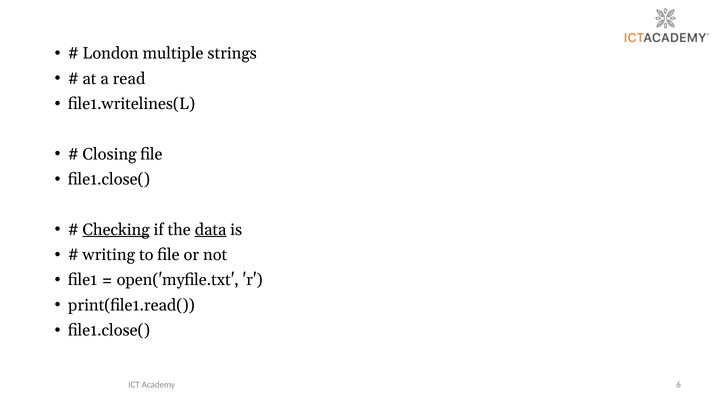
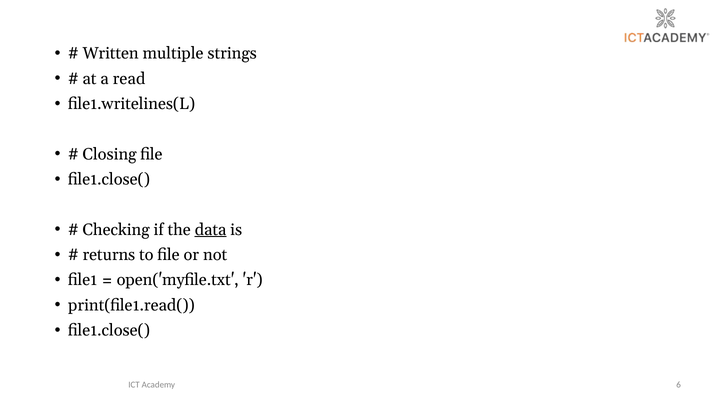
London: London -> Written (111, 53)
Checking underline: present -> none (116, 230)
writing: writing -> returns (109, 255)
